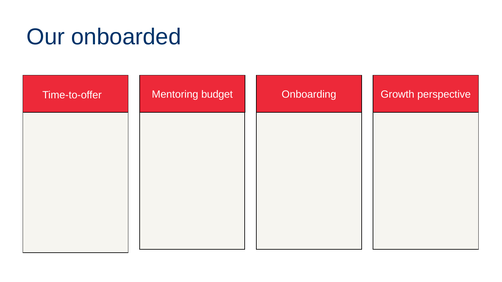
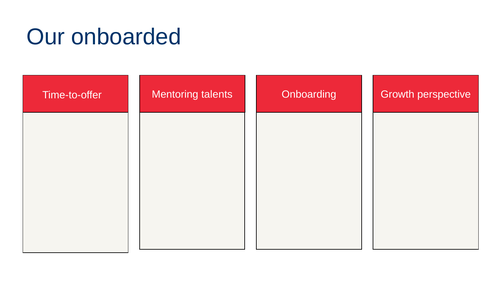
budget: budget -> talents (217, 95)
